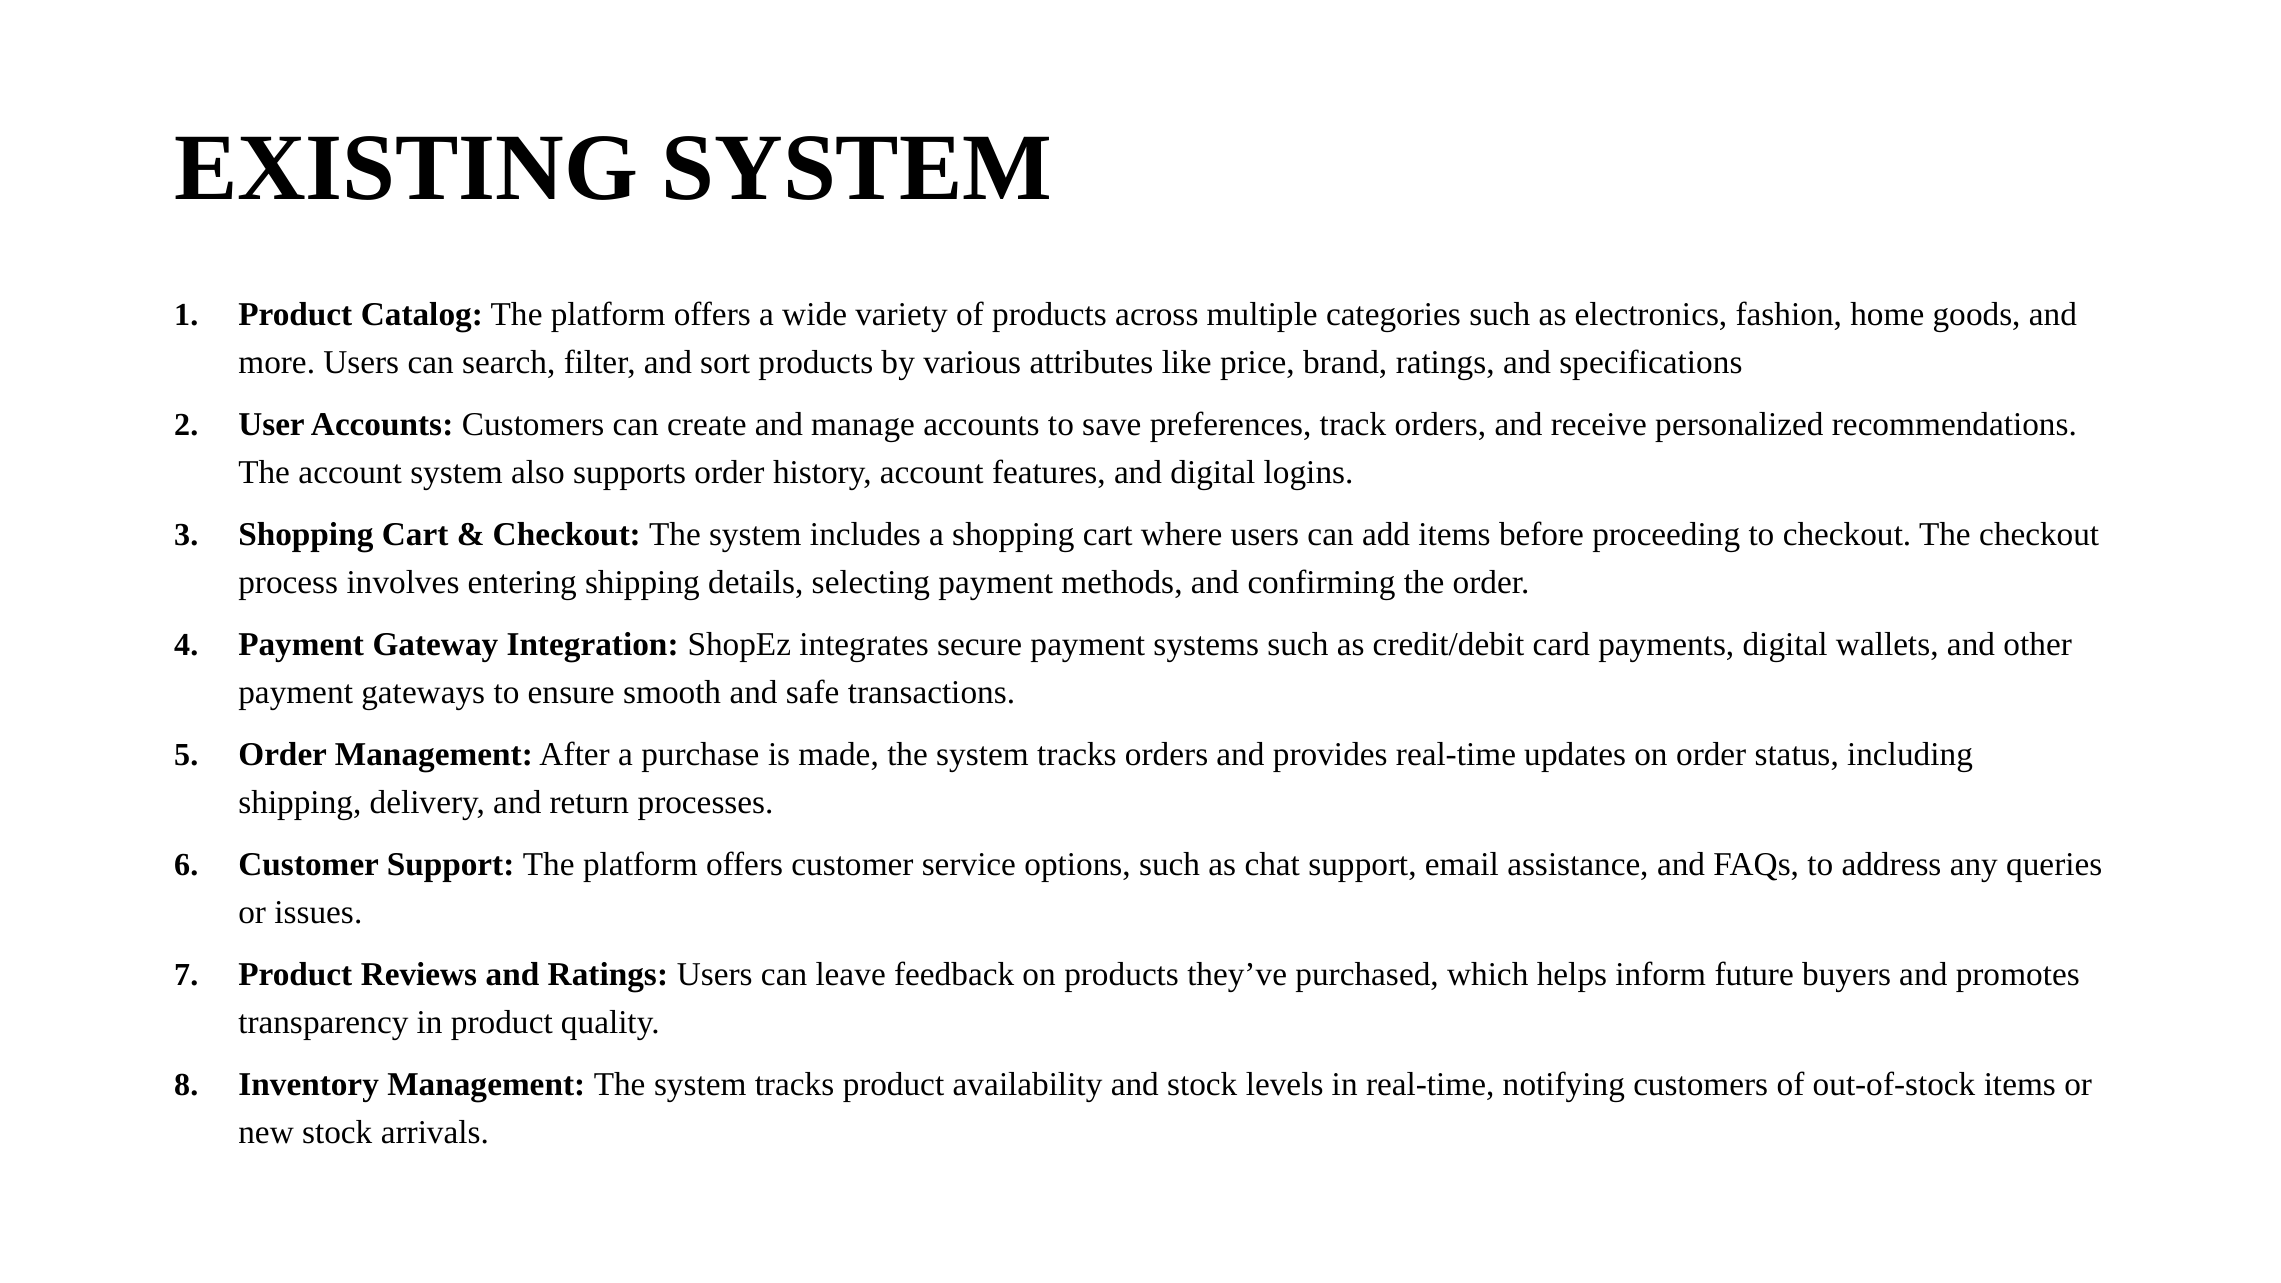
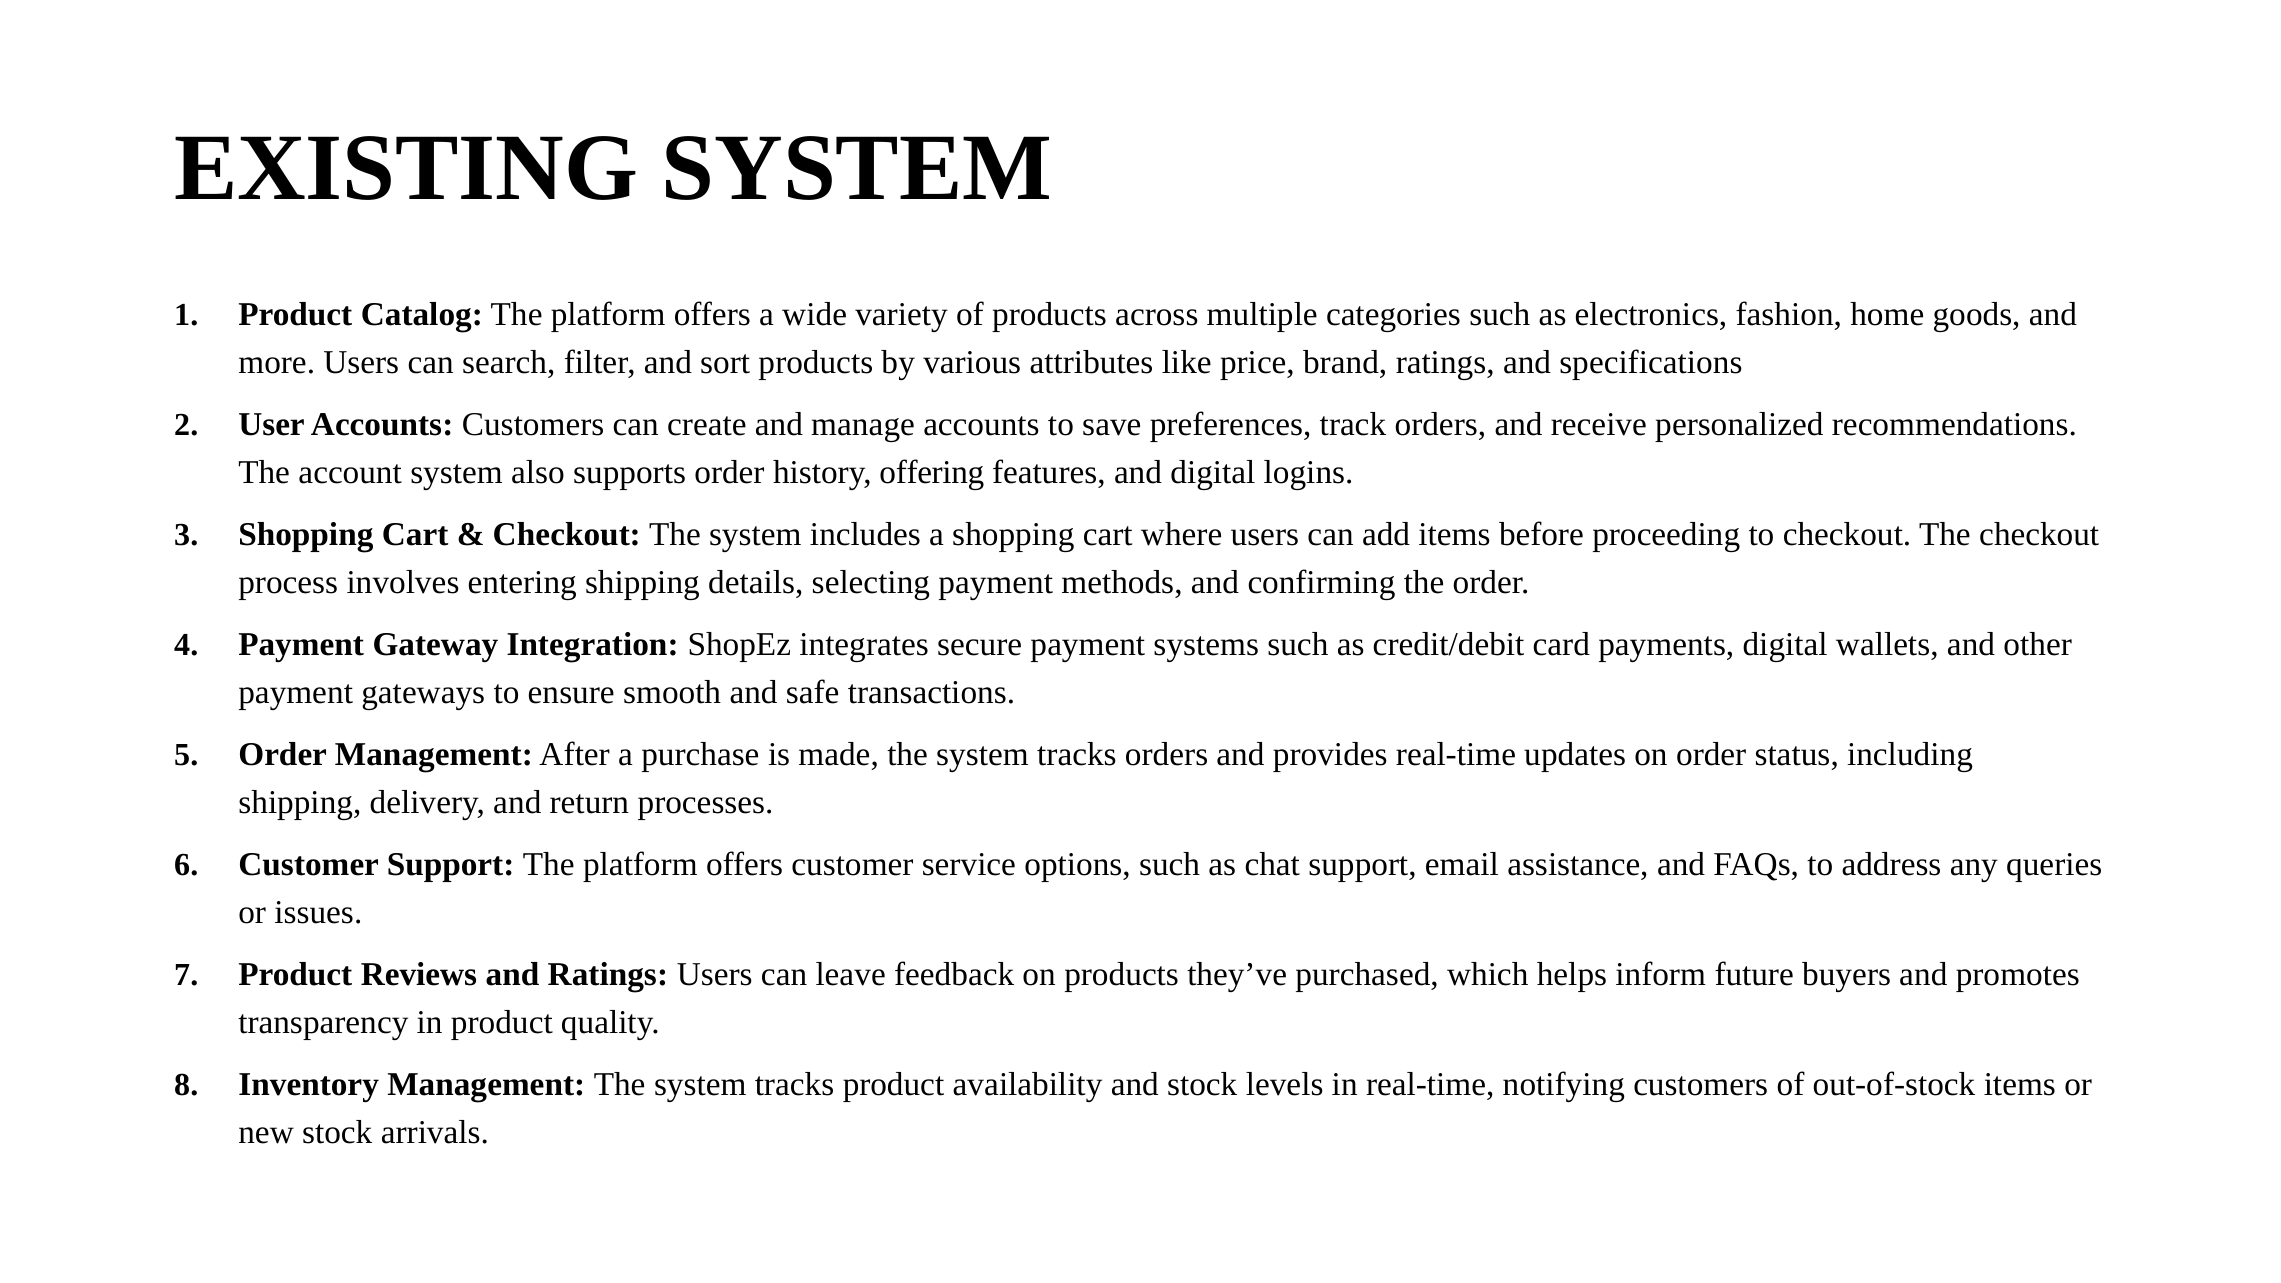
history account: account -> offering (932, 472)
